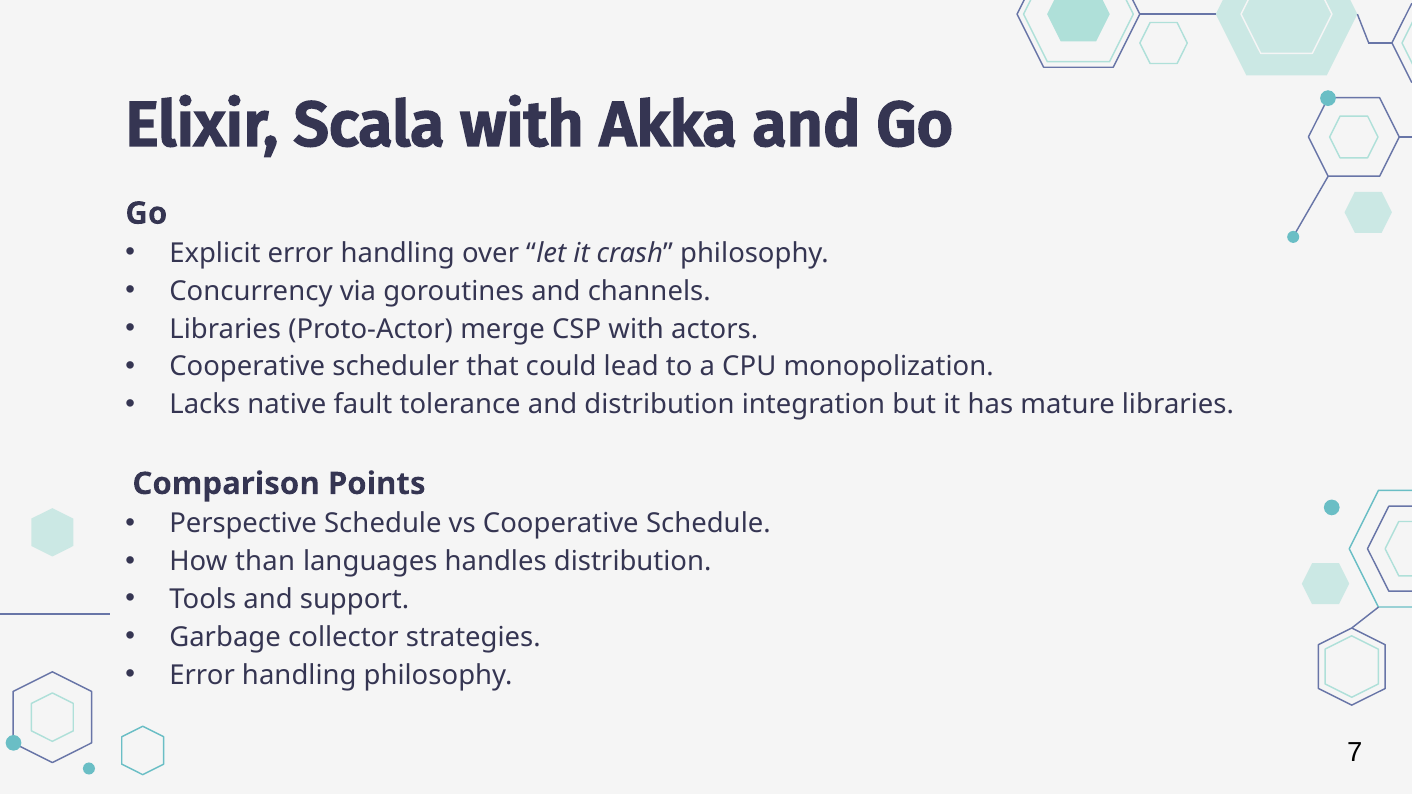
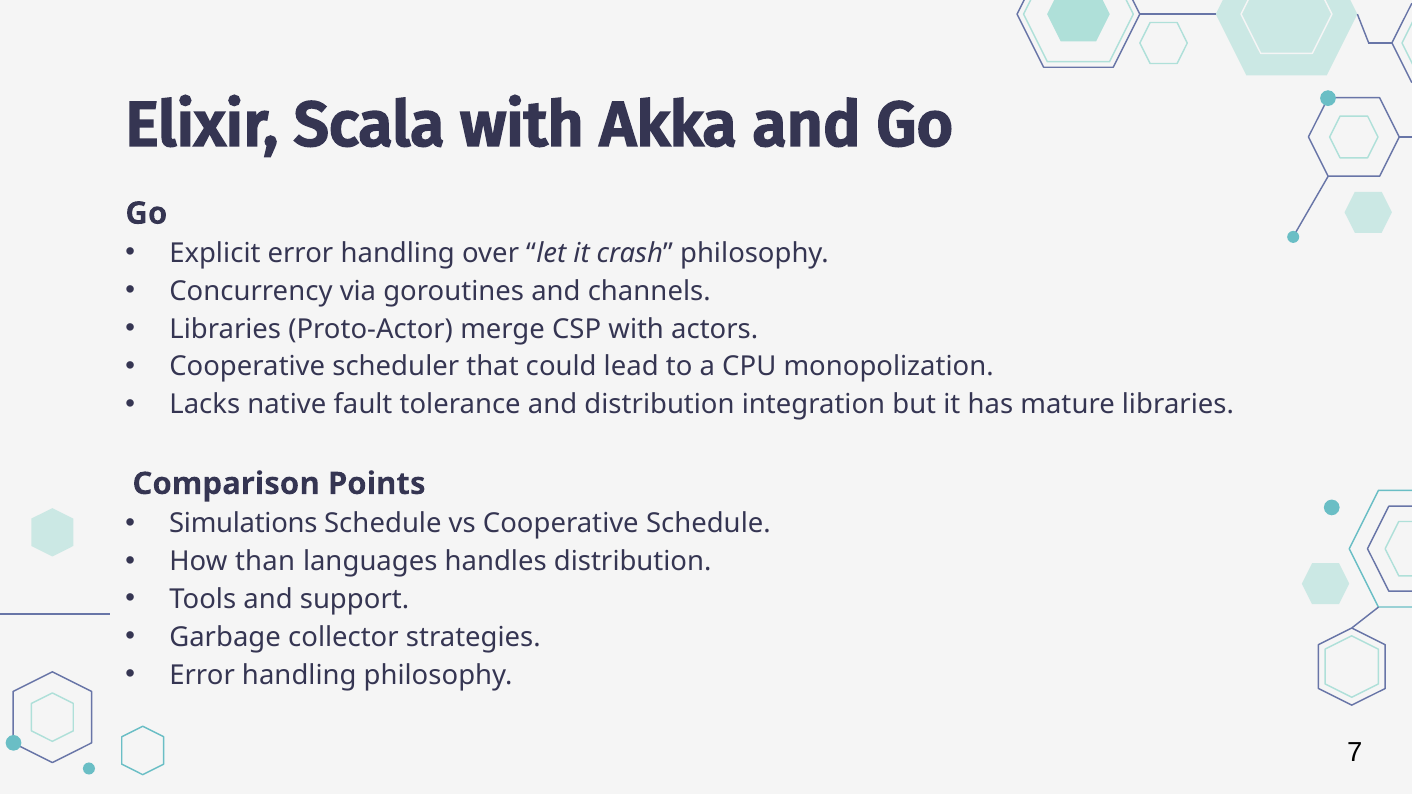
Perspective: Perspective -> Simulations (243, 524)
